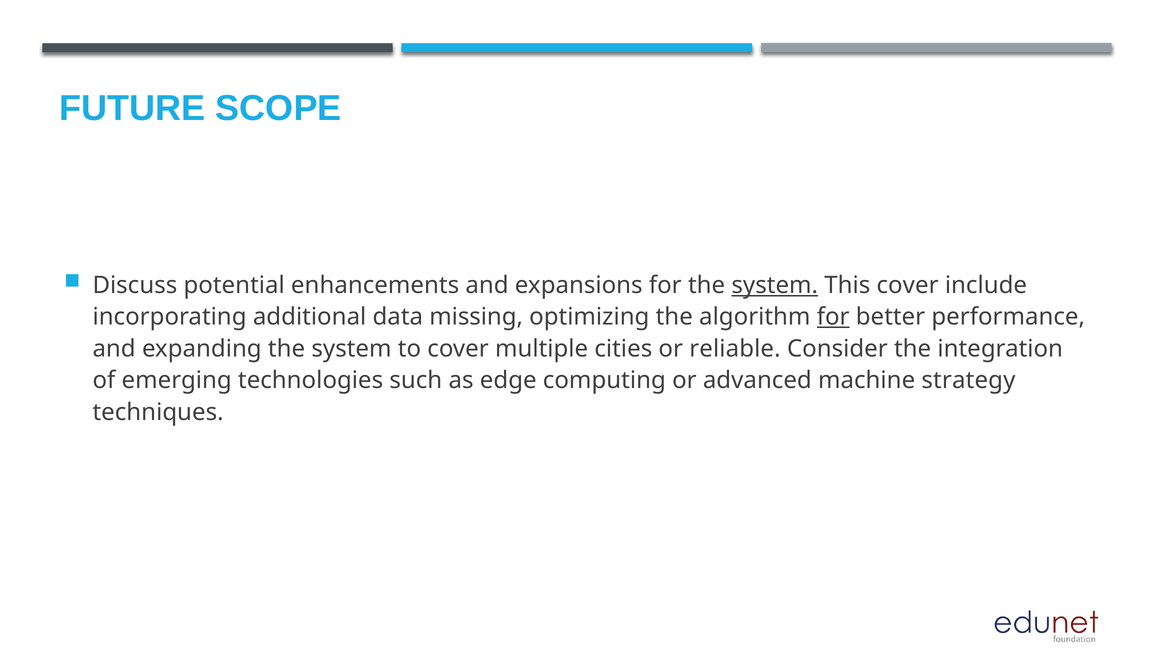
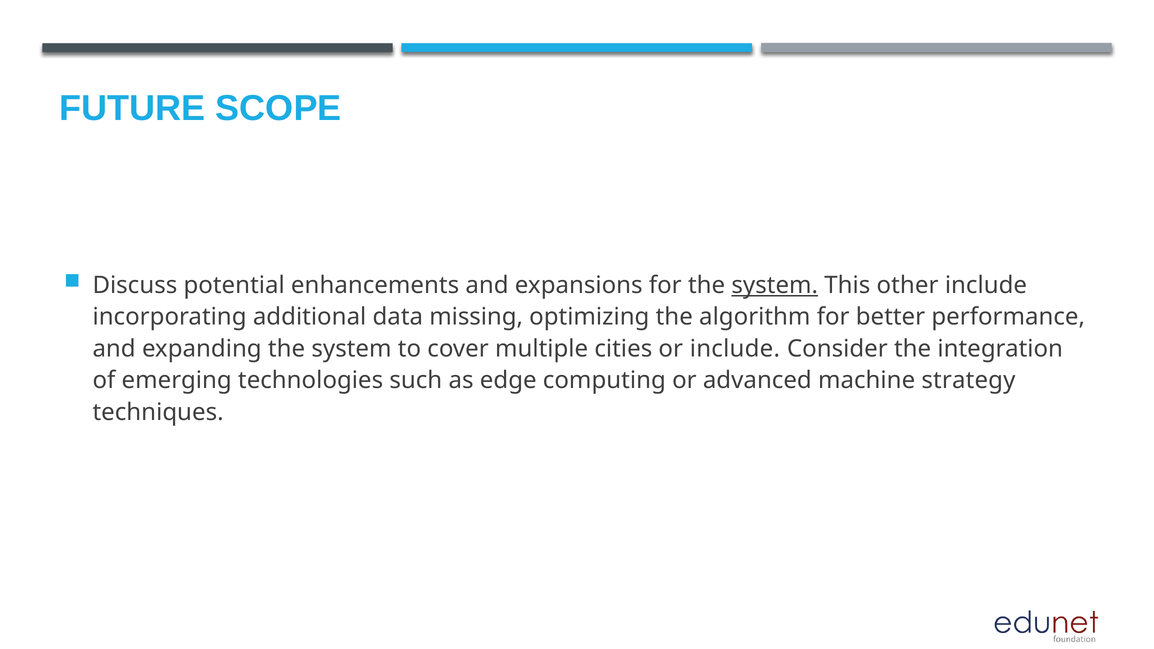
This cover: cover -> other (908, 285)
for underline: present -> none (833, 317)
or reliable: reliable -> include (735, 349)
